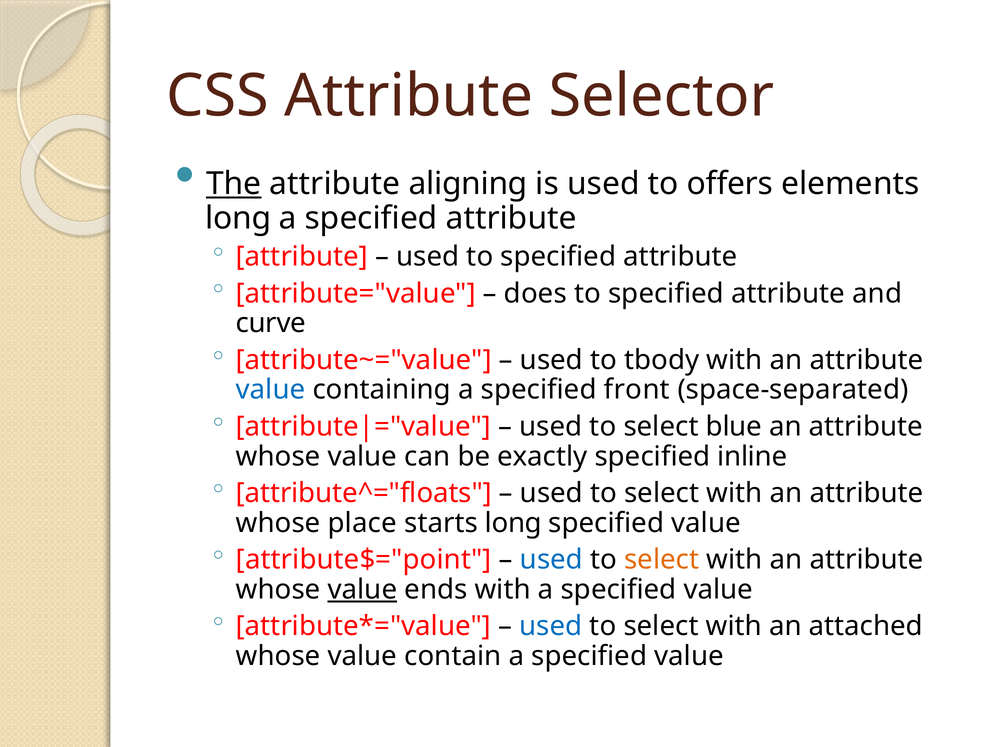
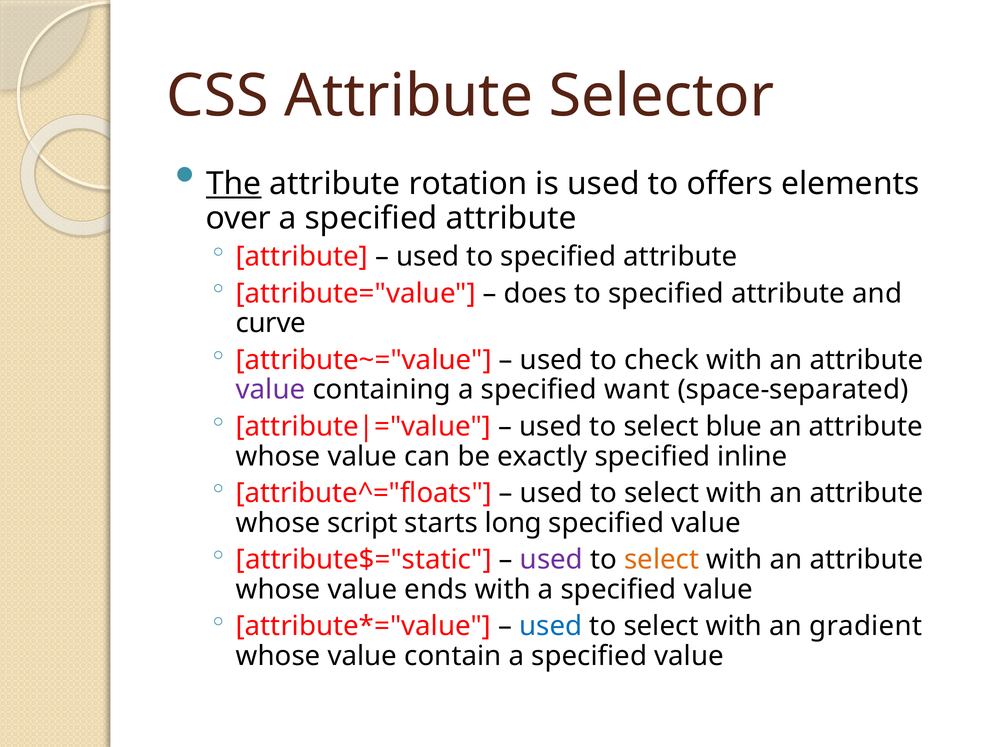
aligning: aligning -> rotation (468, 184)
long: long -> over (238, 218)
tbody: tbody -> check (662, 360)
value colour: blue -> purple (271, 390)
front: front -> want (637, 390)
place: place -> script (363, 523)
attribute$="point: attribute$="point -> attribute$="static (364, 560)
used colour: blue -> purple (551, 560)
value underline: present -> none (362, 590)
attached: attached -> gradient (866, 626)
